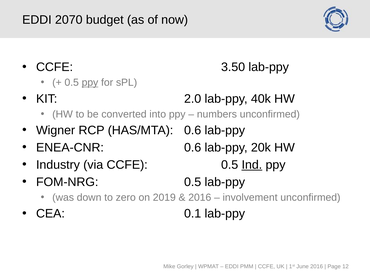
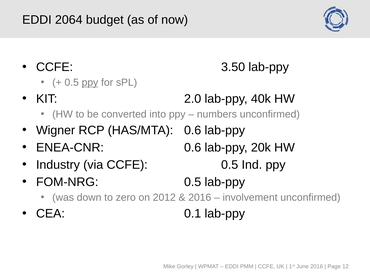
2070: 2070 -> 2064 (69, 20)
Ind underline: present -> none (252, 165)
2019: 2019 -> 2012 (164, 198)
